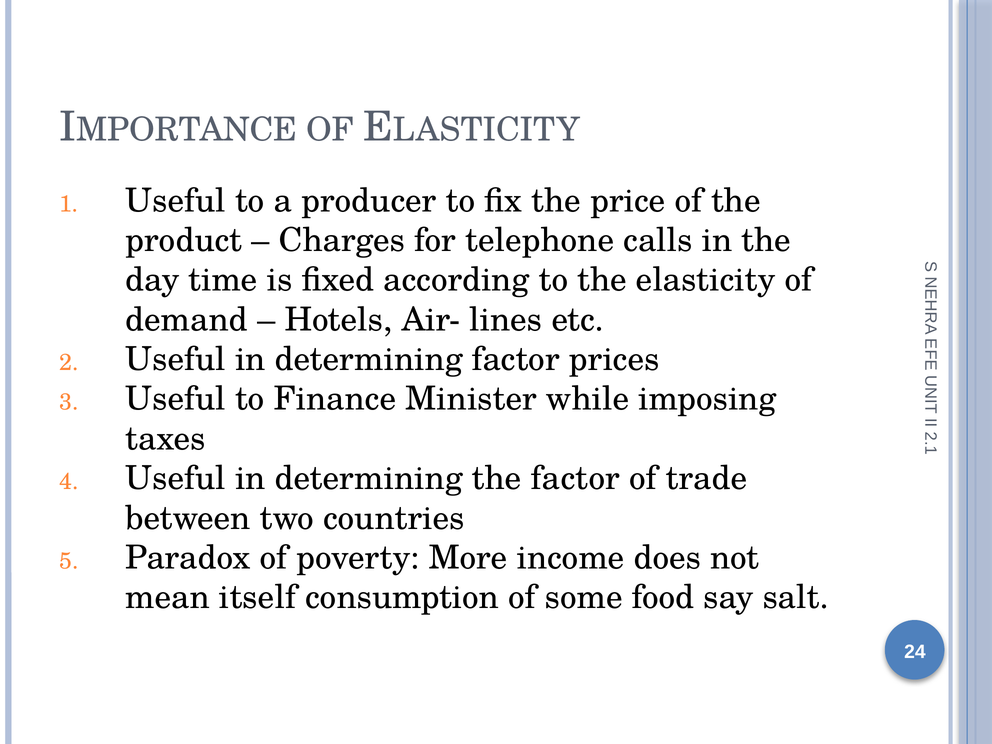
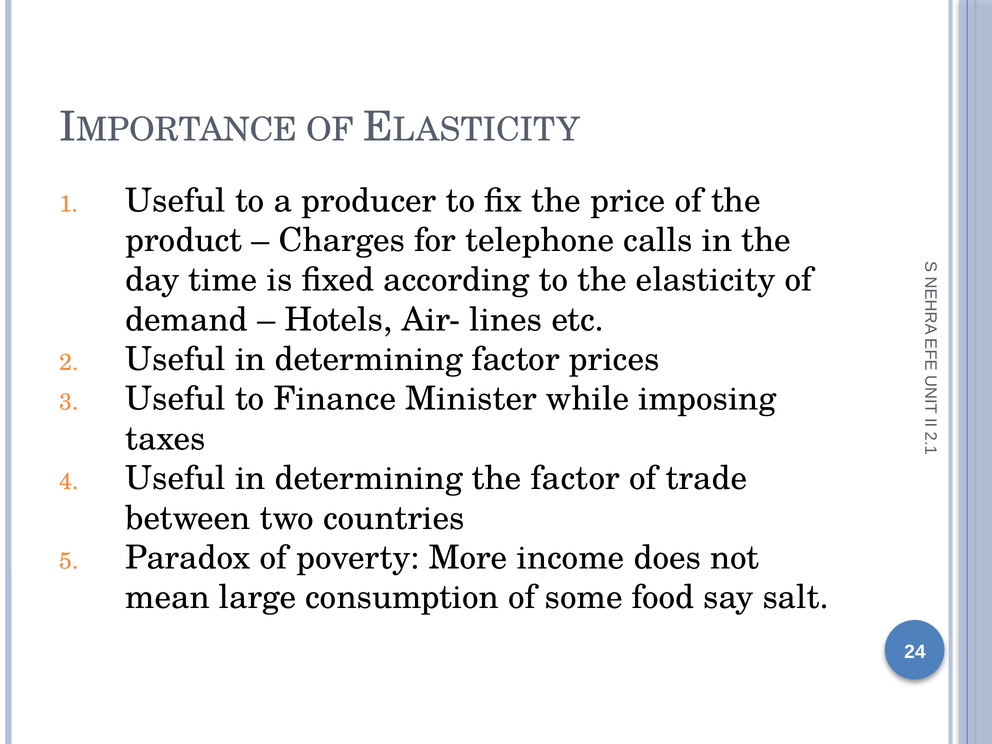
itself: itself -> large (258, 597)
